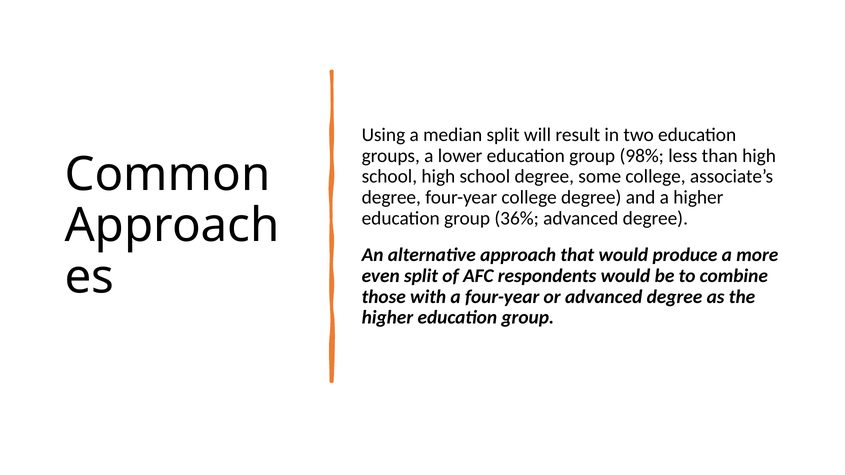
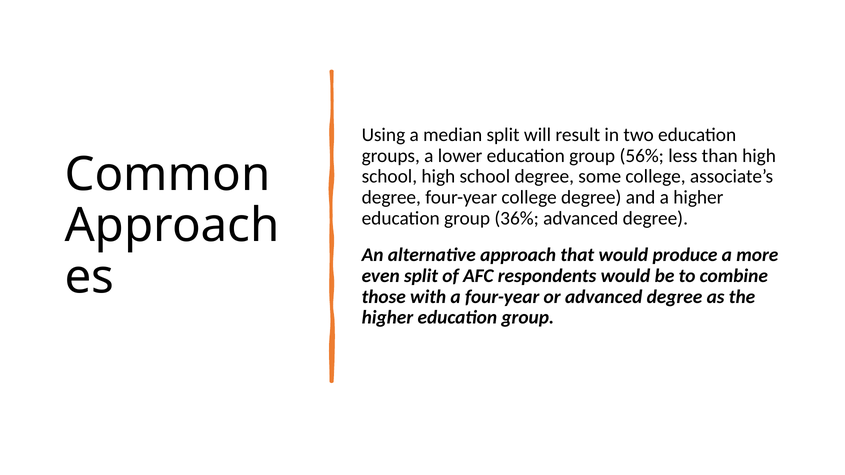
98%: 98% -> 56% (642, 156)
